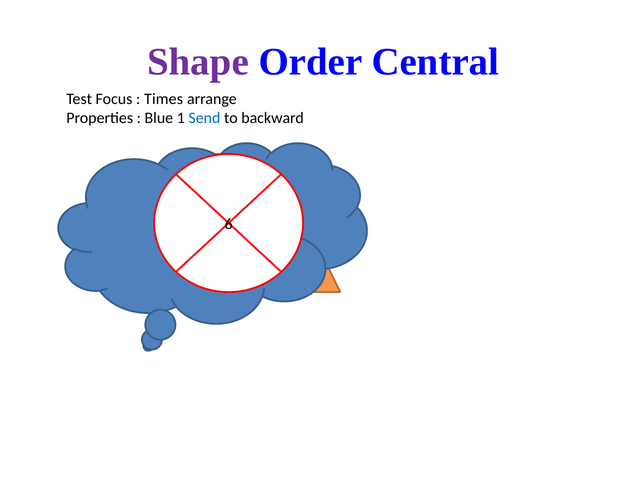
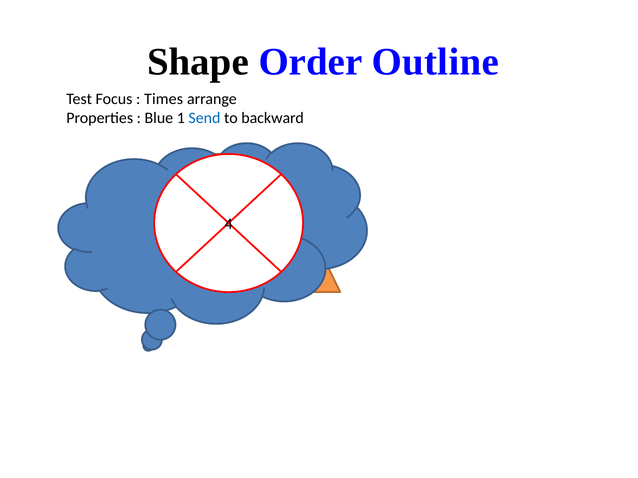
Shape colour: purple -> black (198, 62)
Central: Central -> Outline (435, 62)
6: 6 -> 4 (229, 224)
